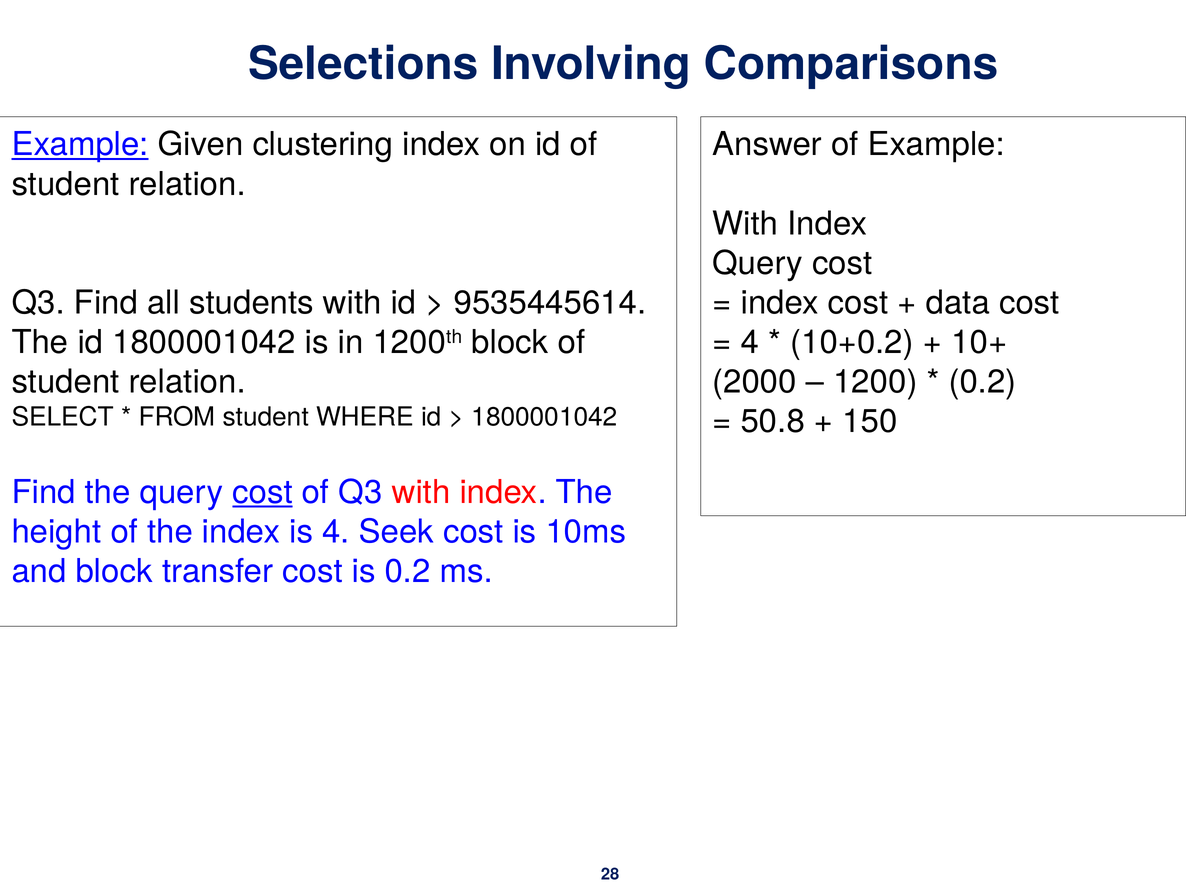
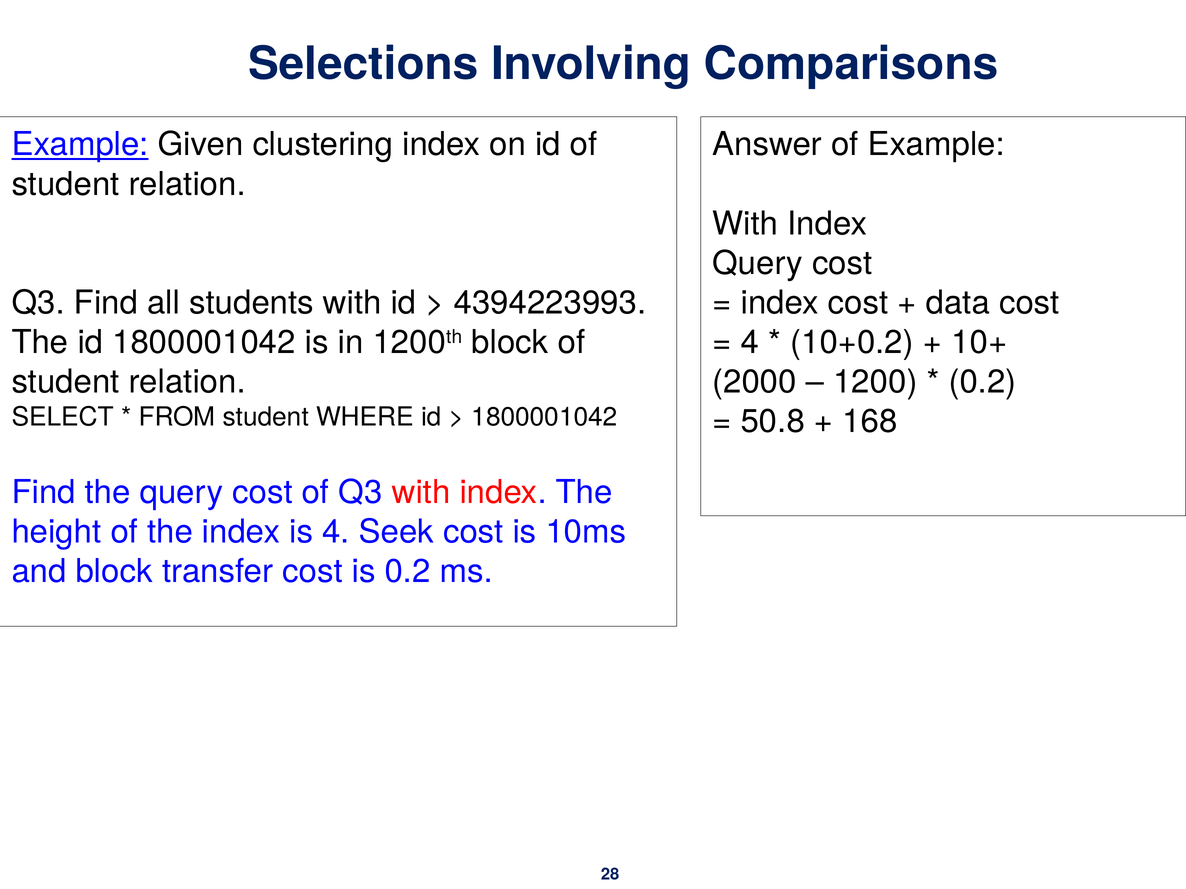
9535445614: 9535445614 -> 4394223993 (550, 303)
150: 150 -> 168 (870, 421)
cost underline: present -> none (263, 493)
